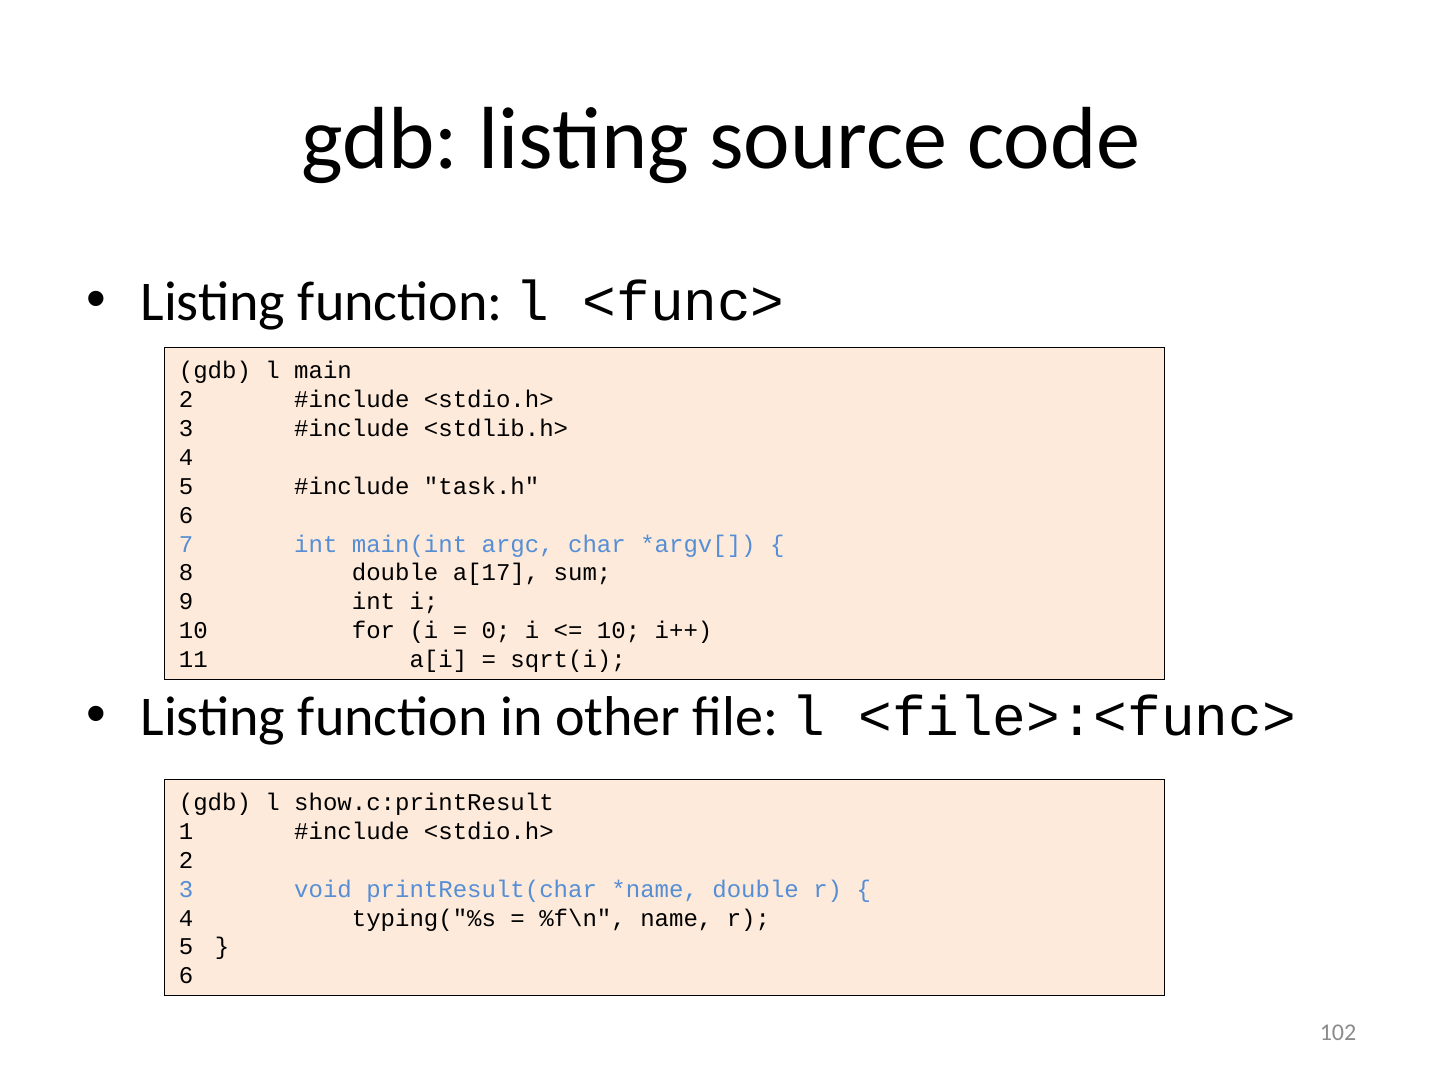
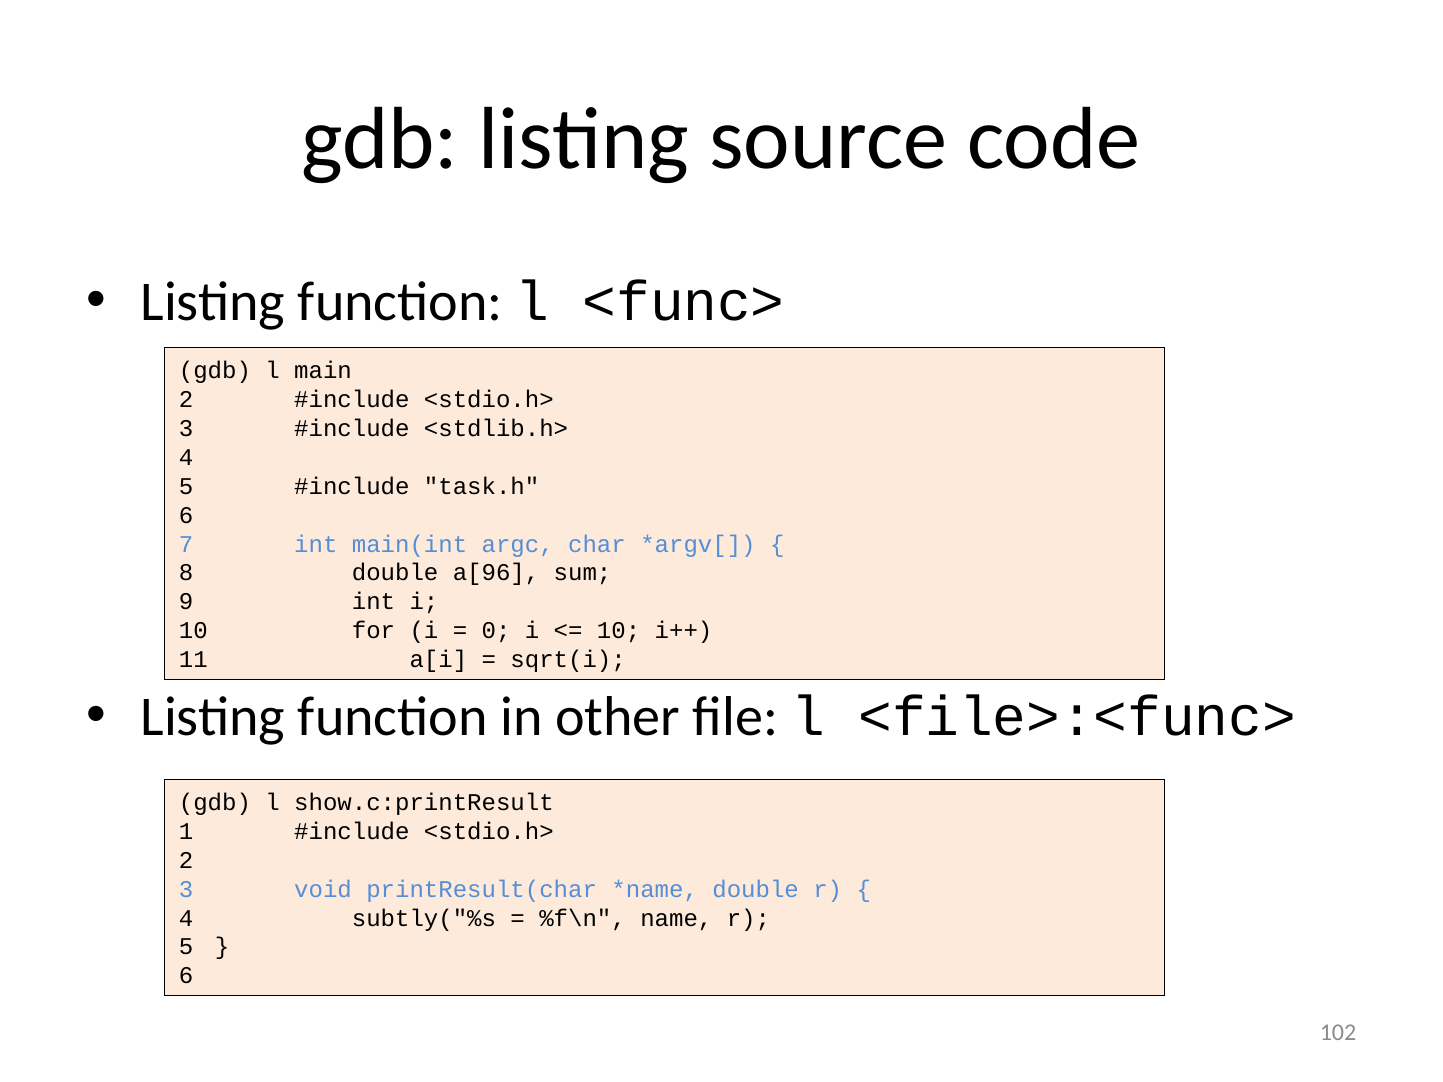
a[17: a[17 -> a[96 (496, 573)
typing("%s: typing("%s -> subtly("%s (424, 918)
